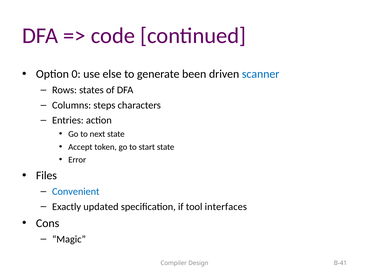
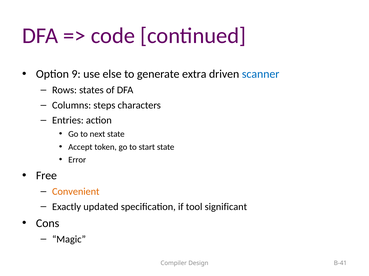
0: 0 -> 9 (76, 74)
been: been -> extra (194, 74)
Files: Files -> Free (46, 176)
Convenient colour: blue -> orange (76, 192)
interfaces: interfaces -> significant (226, 207)
